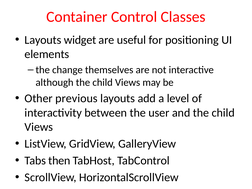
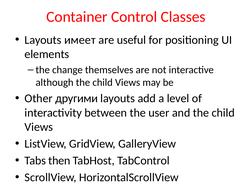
widget: widget -> имеет (80, 40)
previous: previous -> другими (77, 98)
